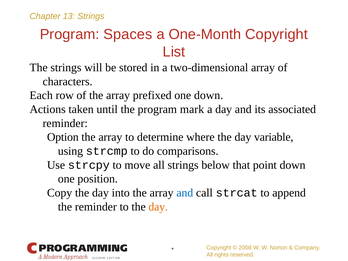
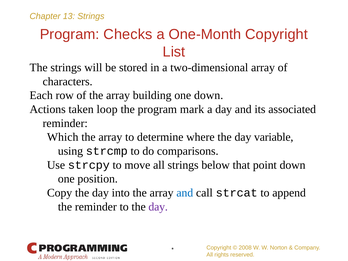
Spaces: Spaces -> Checks (128, 34)
prefixed: prefixed -> building (152, 95)
until: until -> loop (107, 109)
Option: Option -> Which (63, 137)
day colour: orange -> purple (158, 207)
